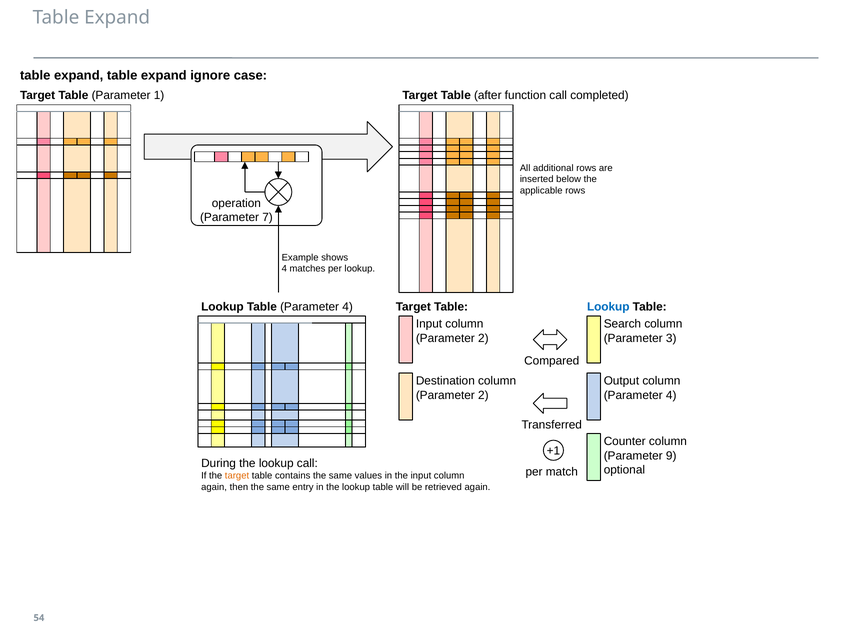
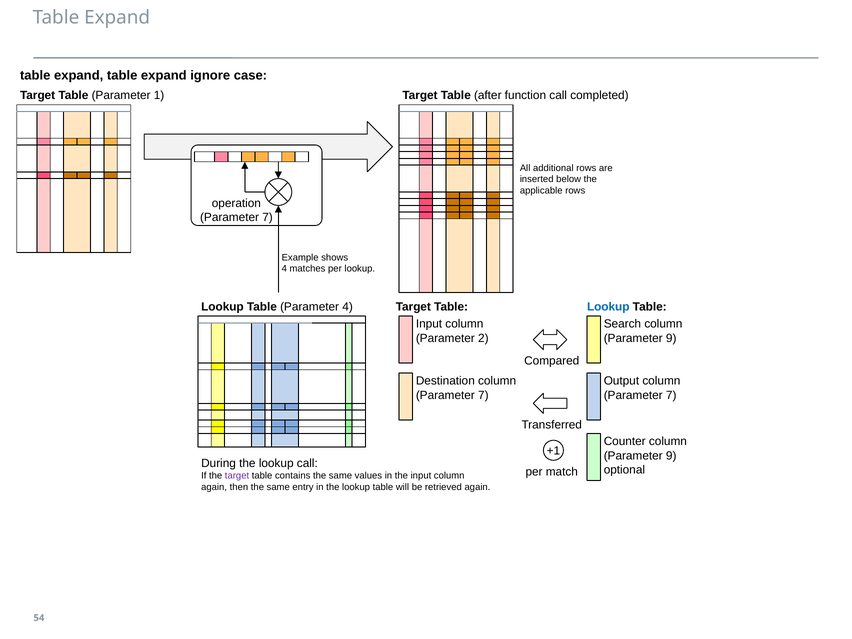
3: 3 -> 9 (671, 338)
2: 2 -> 7 (483, 395)
4: 4 -> 7 (671, 395)
target colour: orange -> purple (237, 476)
